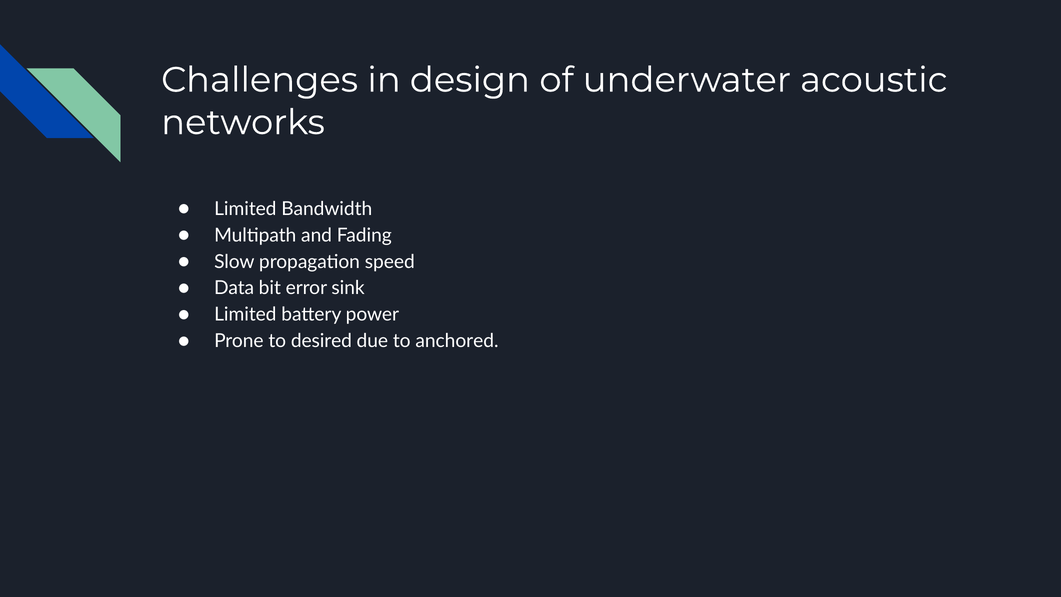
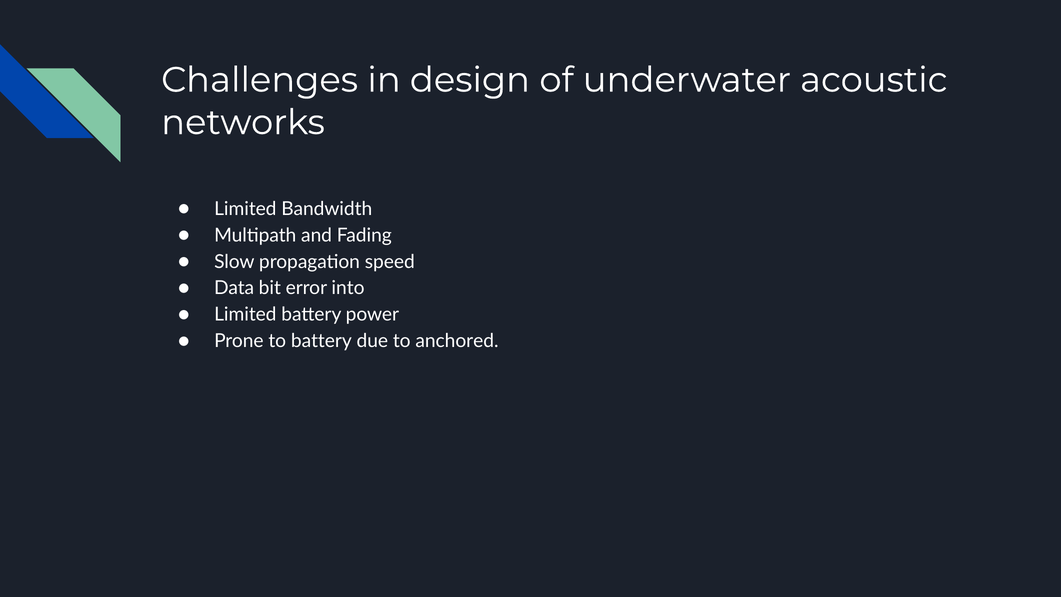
sink: sink -> into (348, 288)
to desired: desired -> battery (321, 341)
